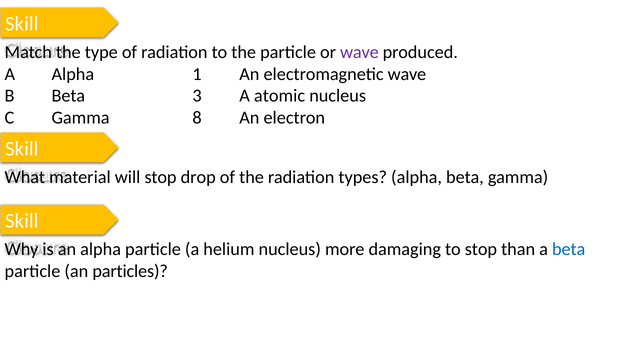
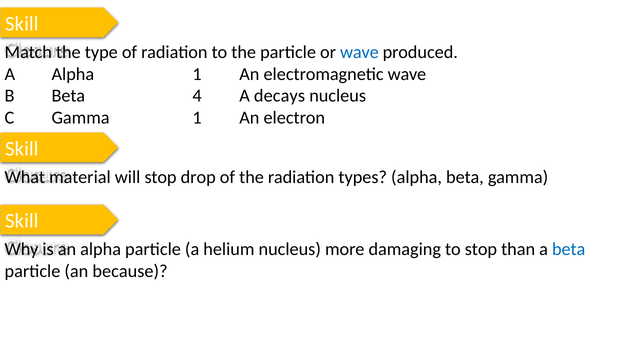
wave colour: purple -> blue (359, 52)
3: 3 -> 4 (197, 96)
atomic: atomic -> decays (280, 96)
Gamma 8: 8 -> 1 (197, 118)
particles: particles -> because (130, 271)
